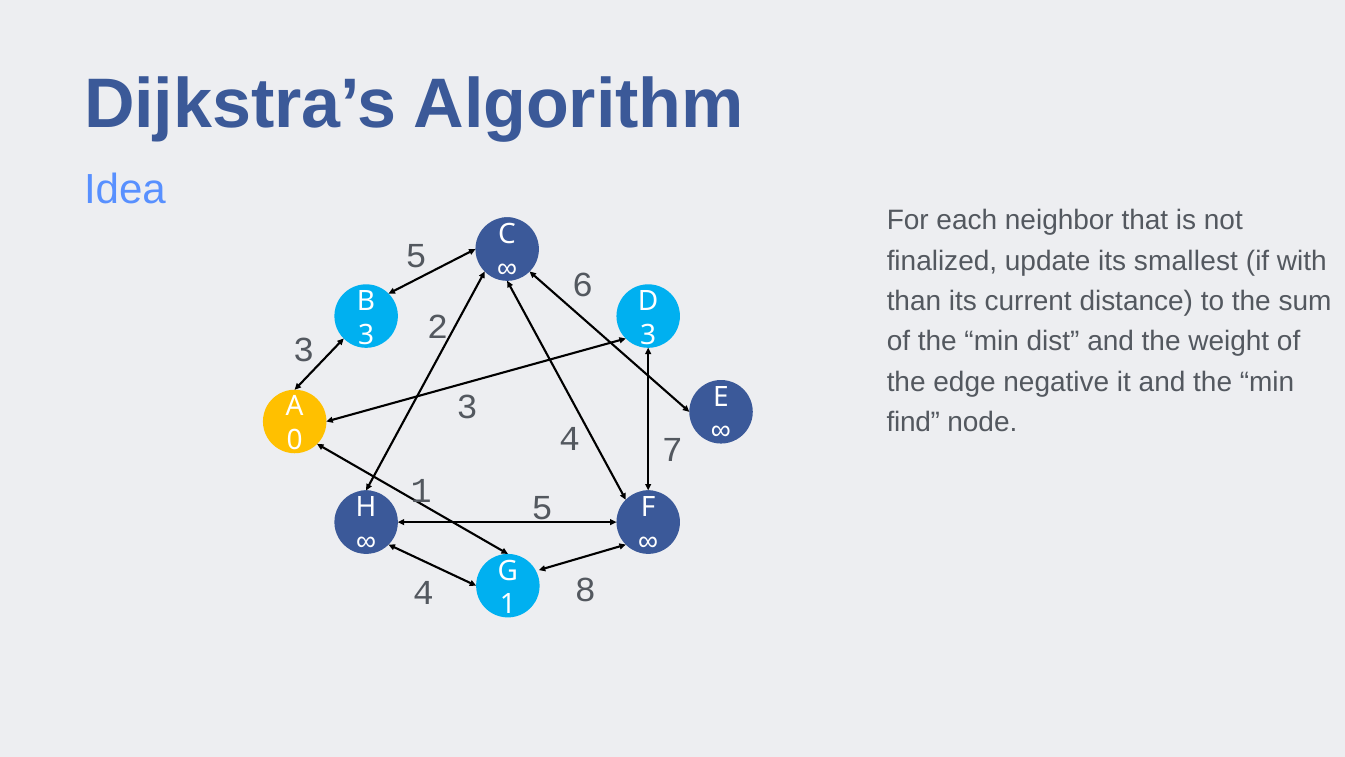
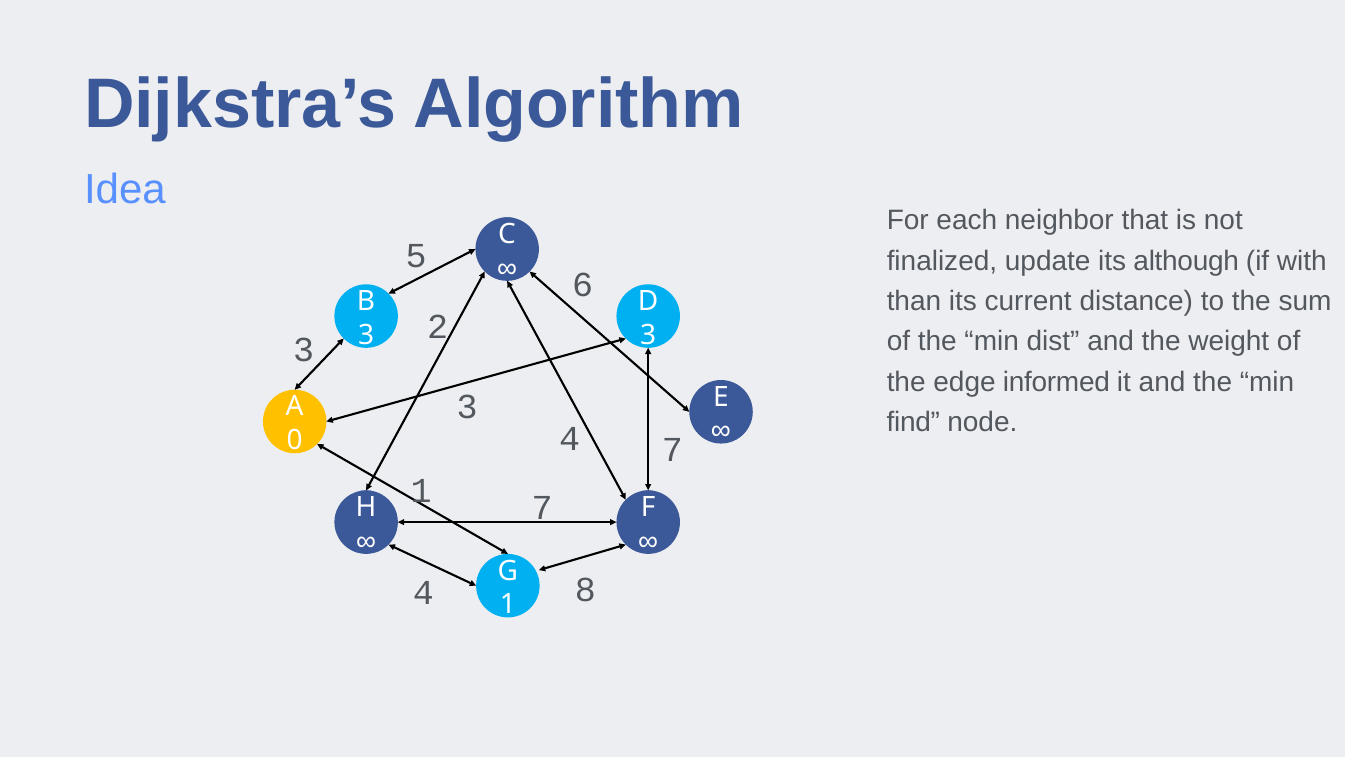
smallest: smallest -> although (1186, 261)
negative: negative -> informed (1056, 382)
1 5: 5 -> 7 (542, 508)
